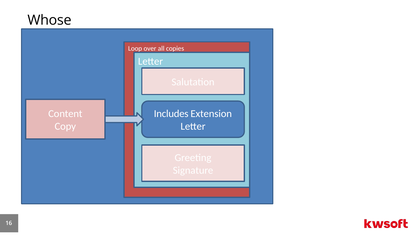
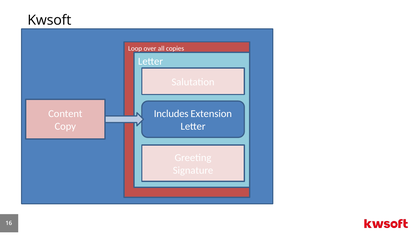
Whose: Whose -> Kwsoft (49, 20)
